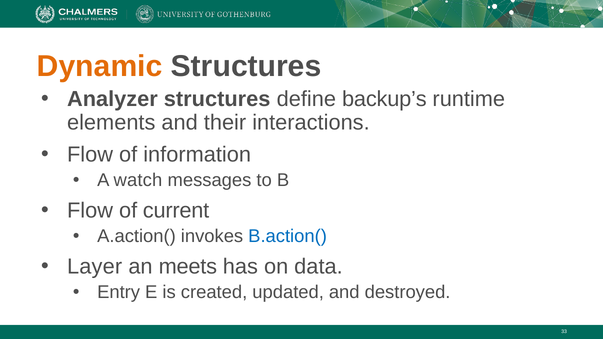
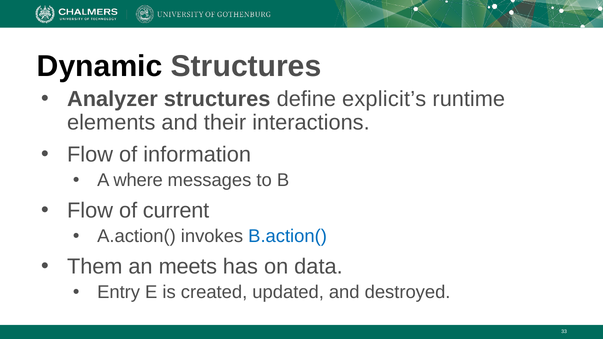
Dynamic colour: orange -> black (100, 67)
backup’s: backup’s -> explicit’s (384, 99)
watch: watch -> where (138, 180)
Layer: Layer -> Them (95, 266)
